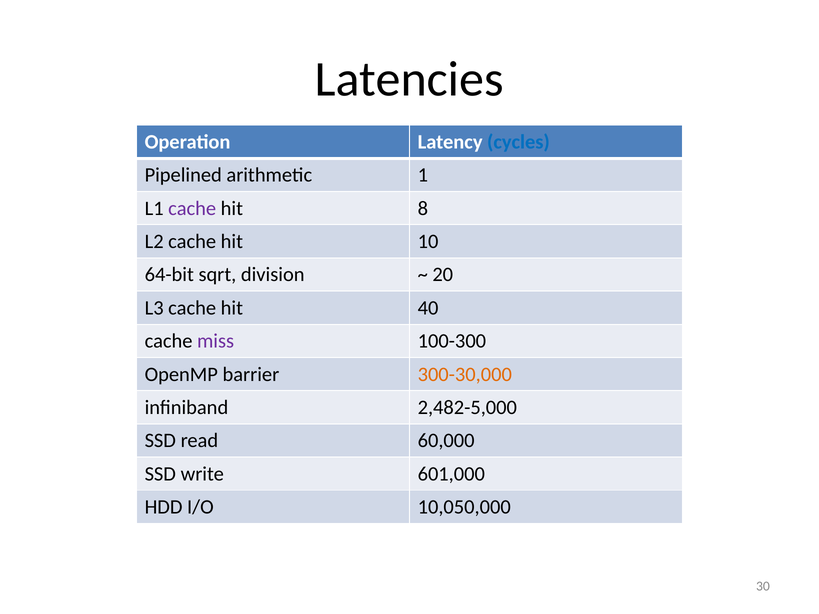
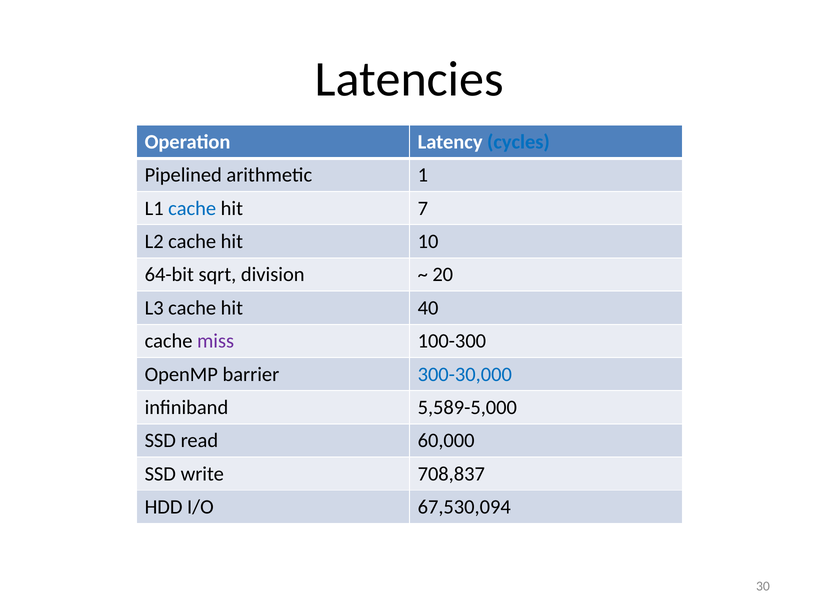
cache colour: purple -> blue (192, 208)
8: 8 -> 7 (423, 208)
300-30,000 colour: orange -> blue (465, 374)
2,482-5,000: 2,482-5,000 -> 5,589-5,000 (467, 408)
601,000: 601,000 -> 708,837 (451, 474)
10,050,000: 10,050,000 -> 67,530,094 (464, 507)
